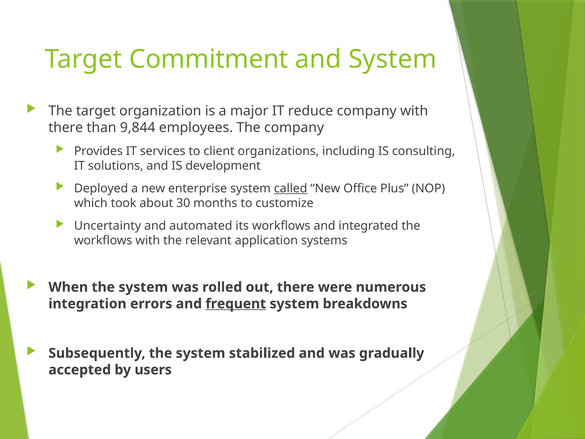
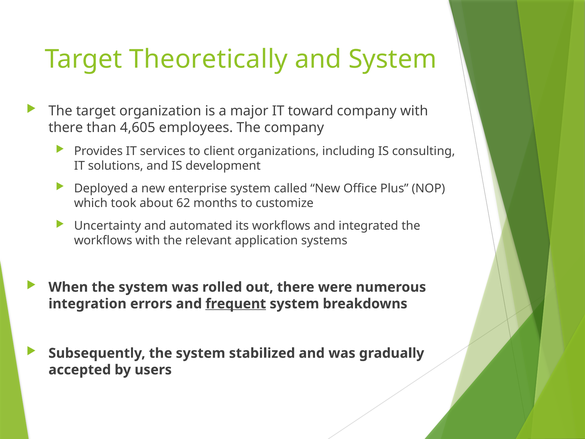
Commitment: Commitment -> Theoretically (209, 59)
reduce: reduce -> toward (311, 111)
9,844: 9,844 -> 4,605 (138, 127)
called underline: present -> none (291, 188)
30: 30 -> 62 (183, 203)
